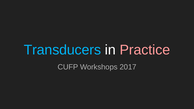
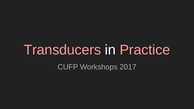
Transducers colour: light blue -> pink (62, 50)
